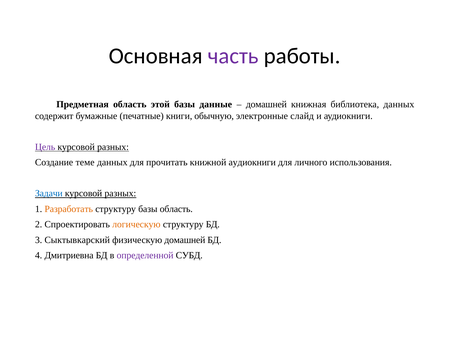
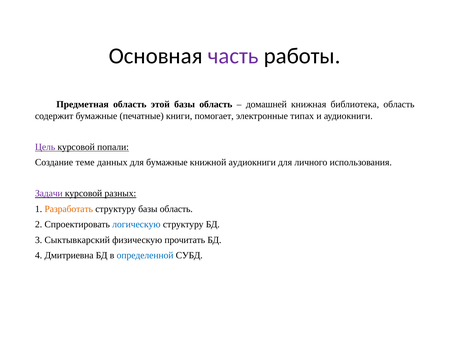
этой базы данные: данные -> область (216, 104)
библиотека данных: данных -> область (399, 104)
обычную: обычную -> помогает (214, 116)
слайд: слайд -> типах (302, 116)
разных: разных -> попали (113, 147)
для прочитать: прочитать -> бумажные (167, 162)
Задачи colour: blue -> purple (49, 193)
логическую colour: orange -> blue (136, 224)
физическую домашней: домашней -> прочитать (185, 240)
определенной colour: purple -> blue (145, 255)
